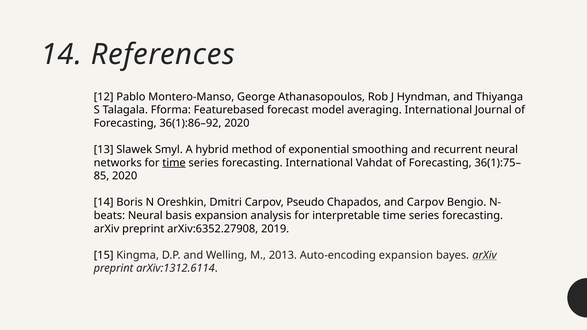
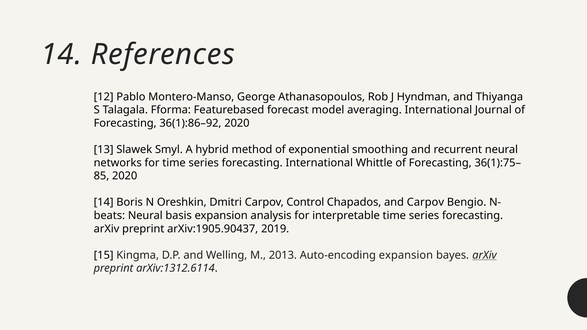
time underline: present -> none (174, 163)
Vahdat: Vahdat -> Whittle (374, 163)
Pseudo: Pseudo -> Control (305, 202)
arXiv:6352.27908: arXiv:6352.27908 -> arXiv:1905.90437 (213, 229)
